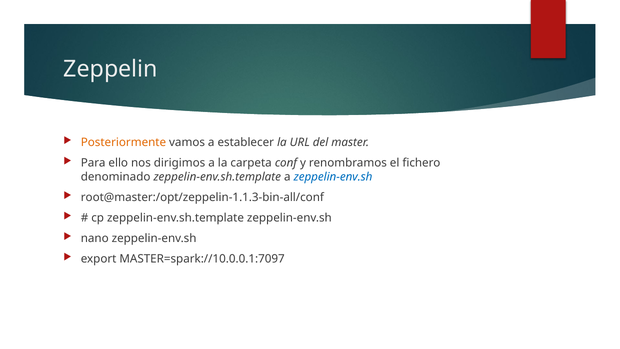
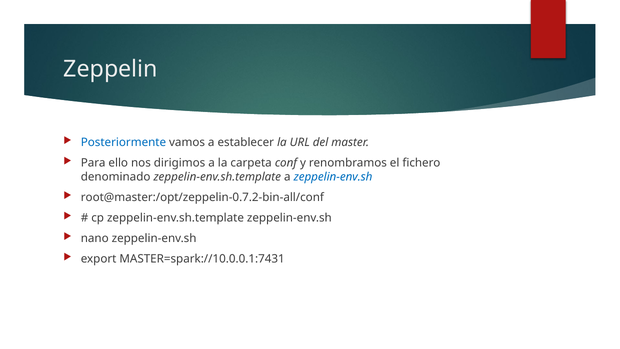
Posteriormente colour: orange -> blue (123, 143)
root@master:/opt/zeppelin-1.1.3-bin-all/conf: root@master:/opt/zeppelin-1.1.3-bin-all/conf -> root@master:/opt/zeppelin-0.7.2-bin-all/conf (202, 197)
MASTER=spark://10.0.0.1:7097: MASTER=spark://10.0.0.1:7097 -> MASTER=spark://10.0.0.1:7431 (202, 259)
